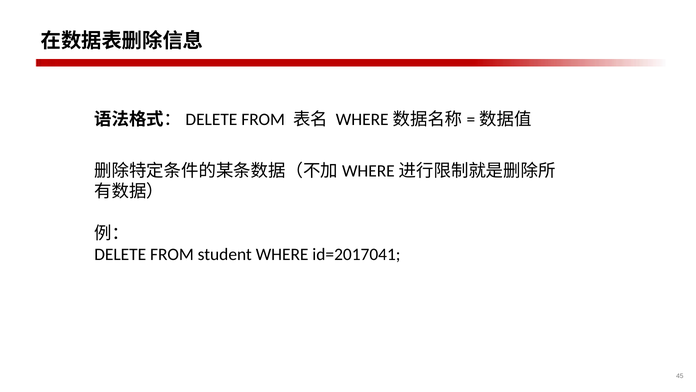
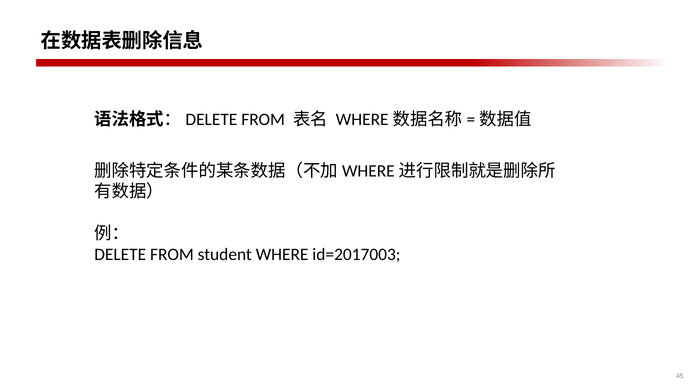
id=2017041: id=2017041 -> id=2017003 (356, 254)
